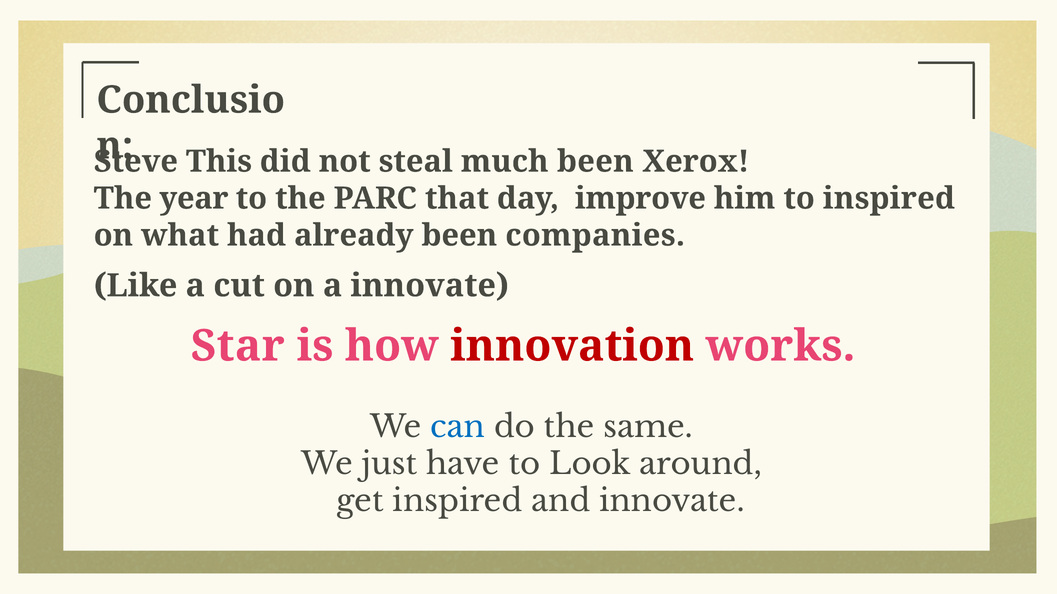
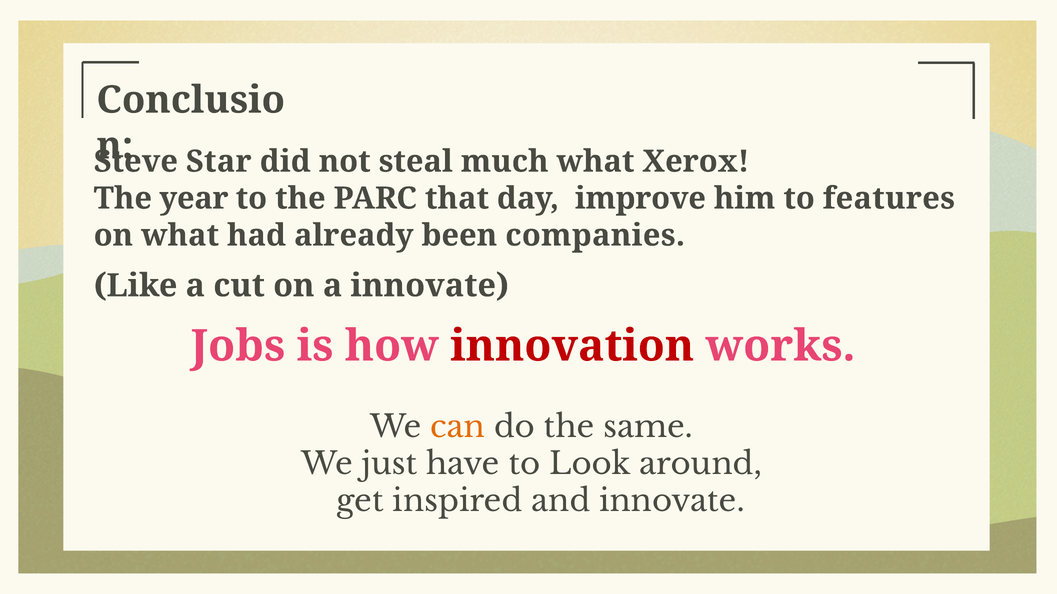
This: This -> Star (219, 162)
much been: been -> what (595, 162)
to inspired: inspired -> features (889, 199)
Star: Star -> Jobs (238, 346)
can colour: blue -> orange (458, 427)
